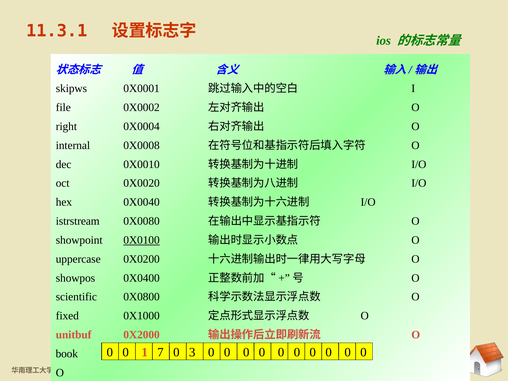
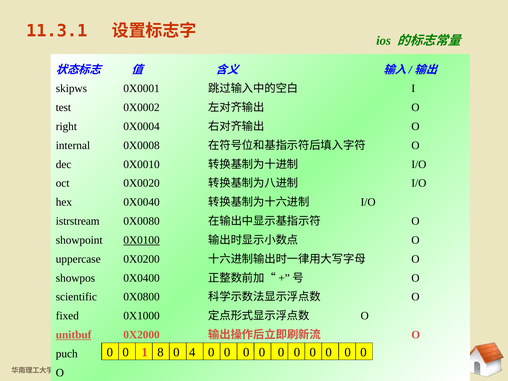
file: file -> test (63, 107)
unitbuf underline: none -> present (74, 335)
7: 7 -> 8 (160, 352)
3: 3 -> 4 (192, 352)
book: book -> puch (67, 354)
